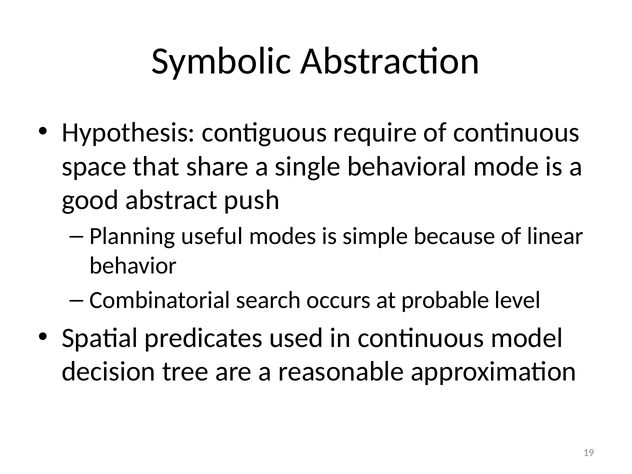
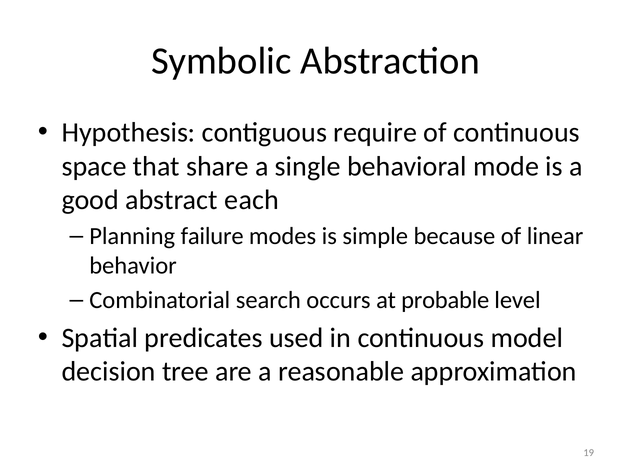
push: push -> each (252, 200)
useful: useful -> failure (212, 236)
